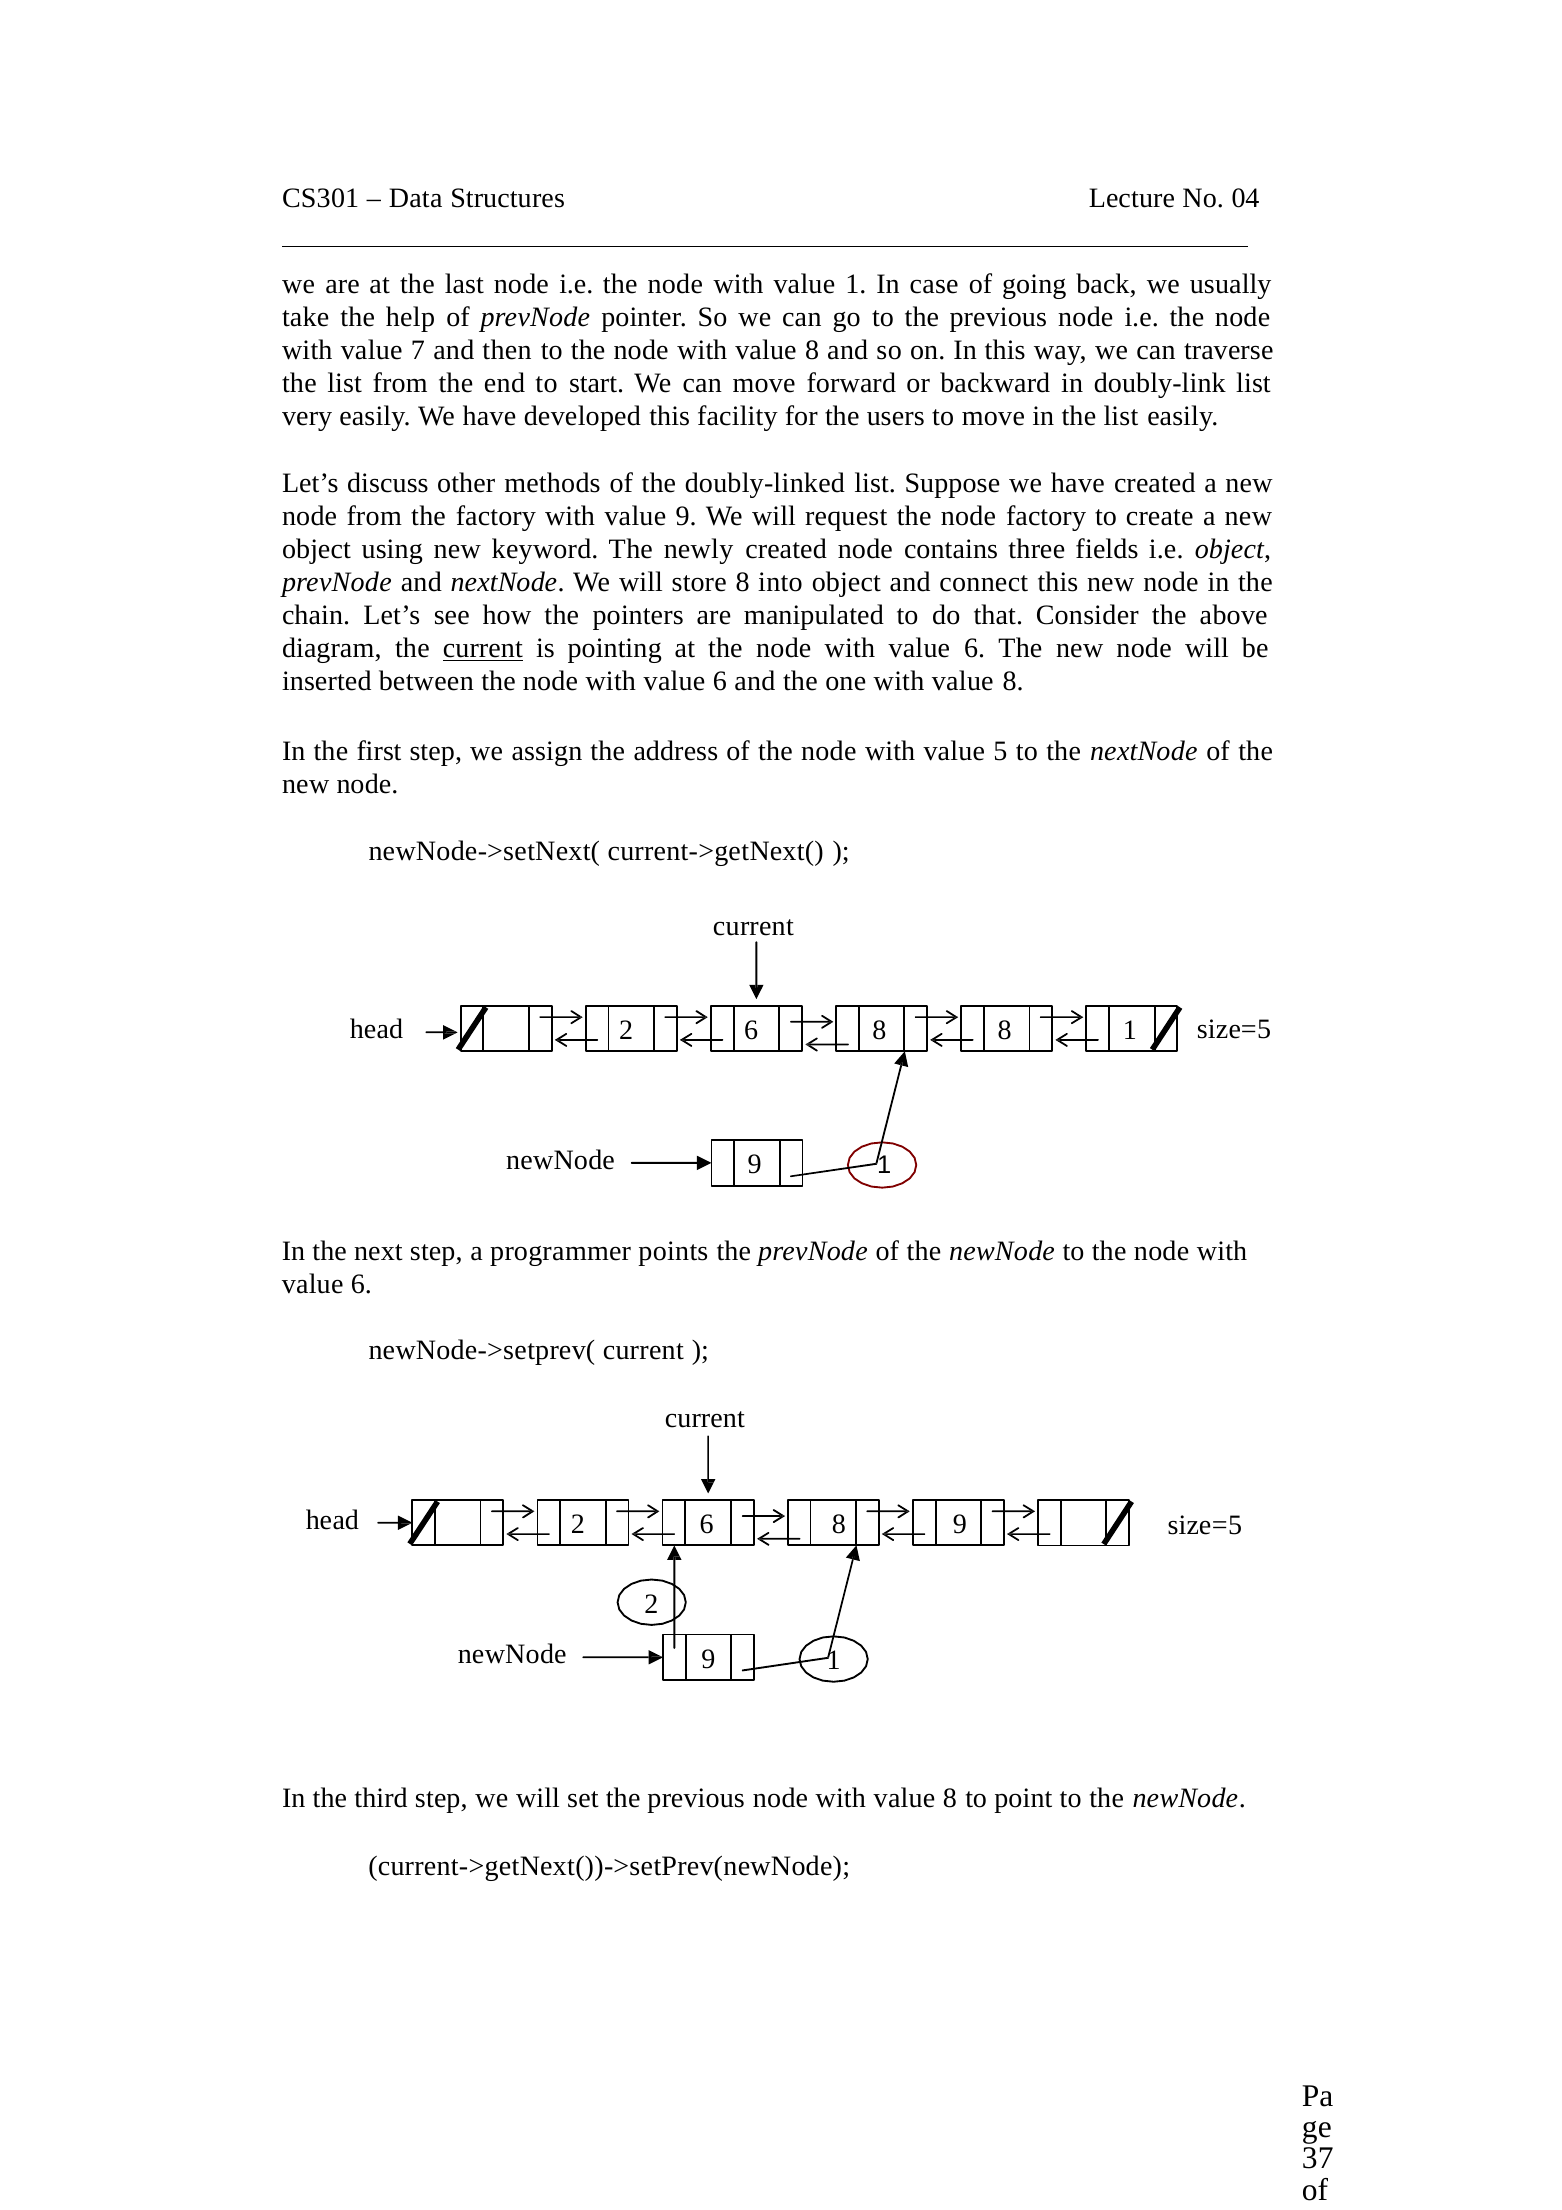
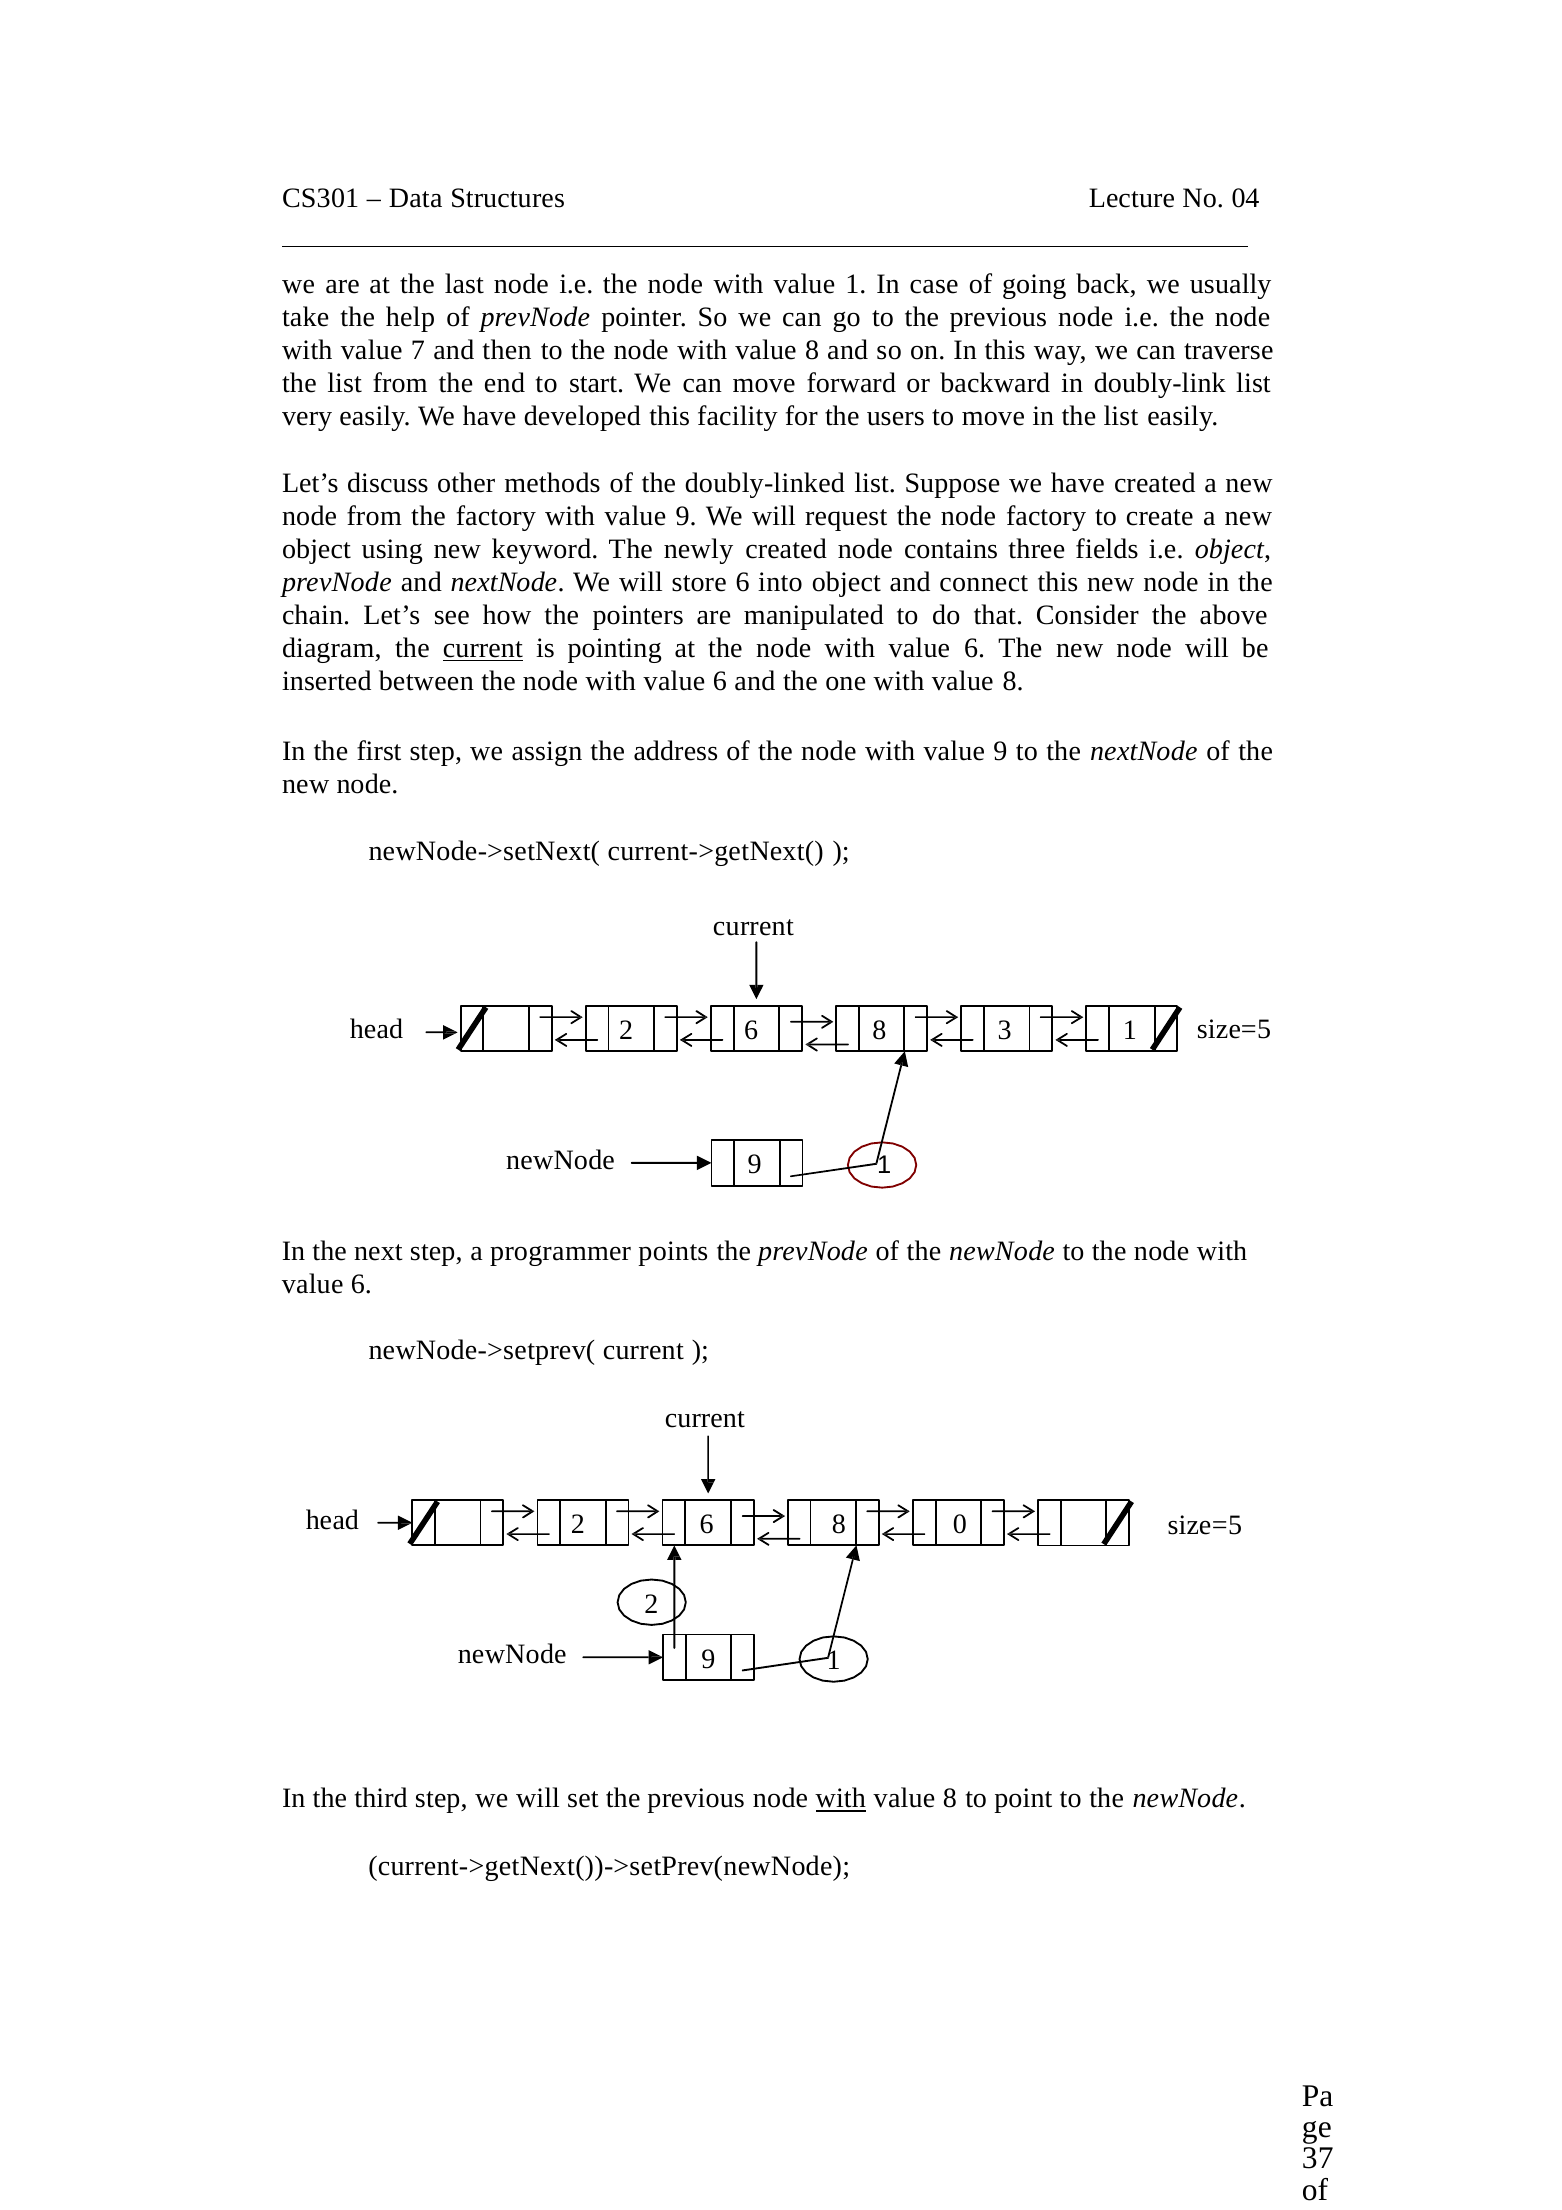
store 8: 8 -> 6 (743, 583)
node with value 5: 5 -> 9 (1000, 752)
8 8: 8 -> 3 (1005, 1030)
8 9: 9 -> 0 (960, 1525)
with underline: none -> present (841, 1799)
